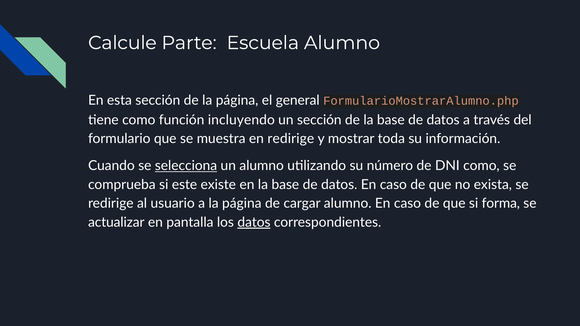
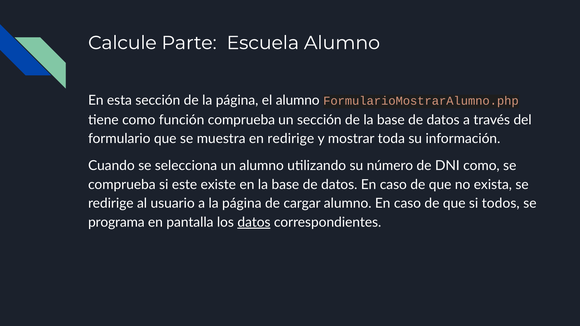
el general: general -> alumno (298, 100)
función incluyendo: incluyendo -> comprueba (241, 120)
selecciona underline: present -> none (186, 166)
forma: forma -> todos (501, 204)
actualizar: actualizar -> programa (116, 223)
